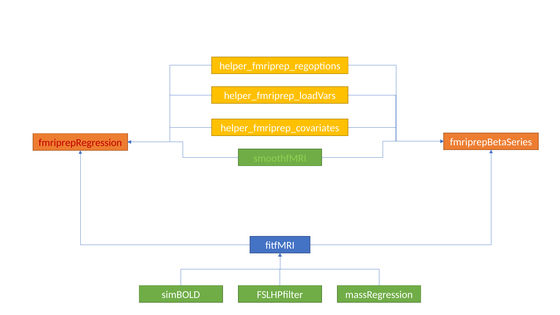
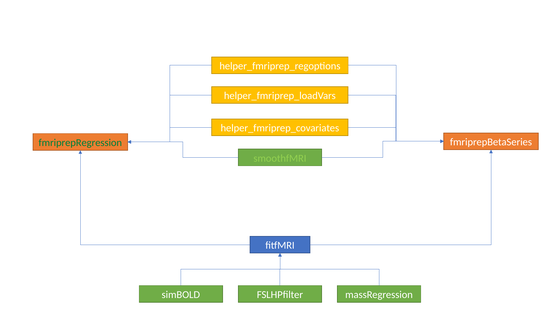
fmriprepRegression colour: red -> green (80, 143)
